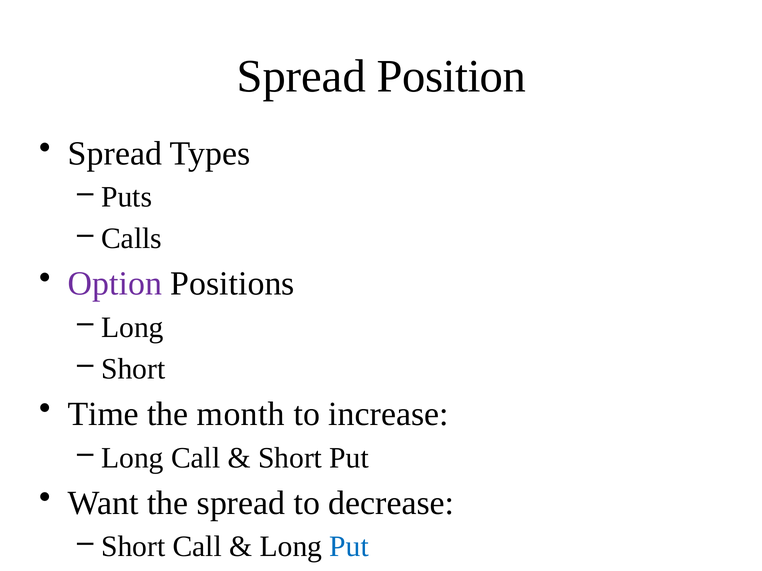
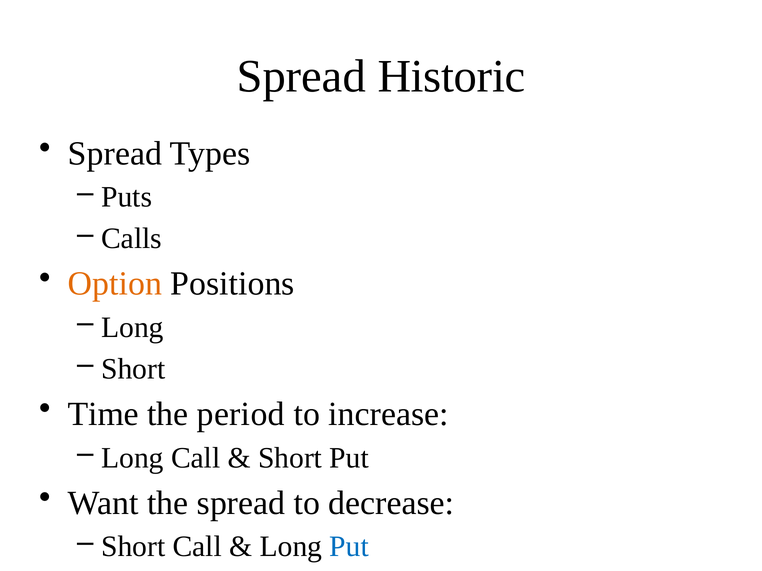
Position: Position -> Historic (451, 76)
Option colour: purple -> orange (115, 284)
month: month -> period (241, 414)
